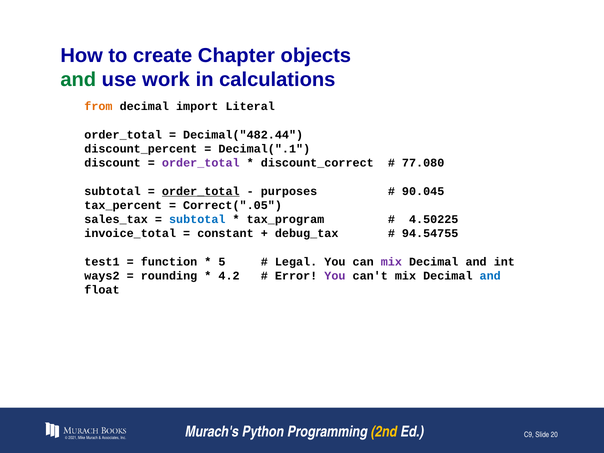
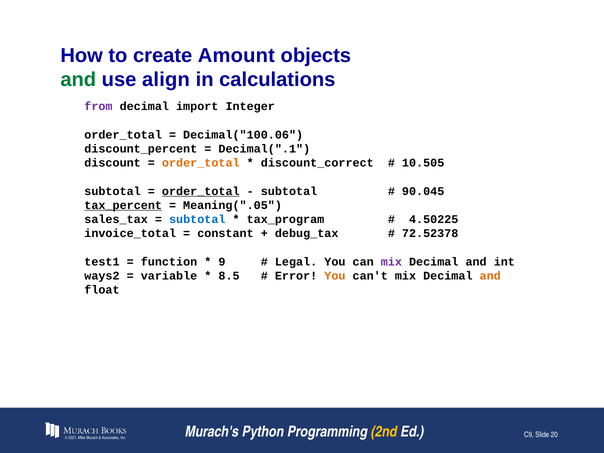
Chapter: Chapter -> Amount (236, 55)
work: work -> align (166, 80)
from colour: orange -> purple (98, 107)
Literal: Literal -> Integer (250, 107)
Decimal("482.44: Decimal("482.44 -> Decimal("100.06 (243, 135)
order_total colour: purple -> orange (201, 163)
77.080: 77.080 -> 10.505 (423, 163)
purposes: purposes -> subtotal (289, 191)
tax_percent underline: none -> present (123, 205)
Correct(".05: Correct(".05 -> Meaning(".05 (233, 205)
94.54755: 94.54755 -> 72.52378 (430, 233)
5: 5 -> 9 (222, 262)
rounding: rounding -> variable (169, 276)
4.2: 4.2 -> 8.5 (229, 276)
You colour: purple -> orange (335, 276)
and colour: blue -> orange (490, 276)
